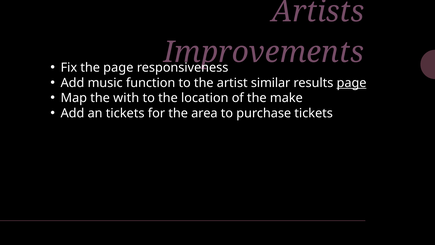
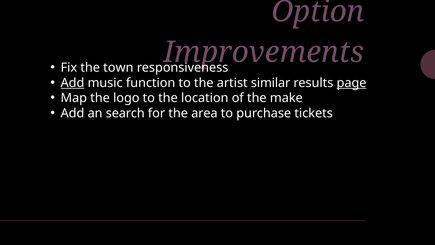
Artists: Artists -> Option (318, 12)
the page: page -> town (118, 68)
Add underline: none -> present (72, 83)
with: with -> logo (126, 98)
an tickets: tickets -> search (125, 113)
